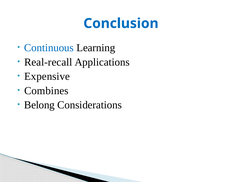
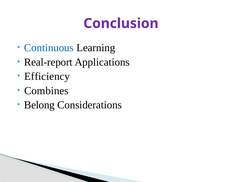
Conclusion colour: blue -> purple (121, 23)
Real-recall: Real-recall -> Real-report (48, 62)
Expensive: Expensive -> Efficiency (47, 76)
